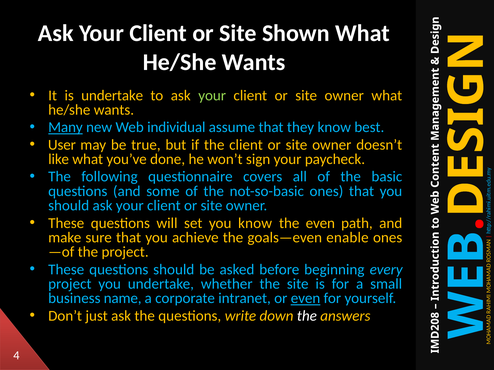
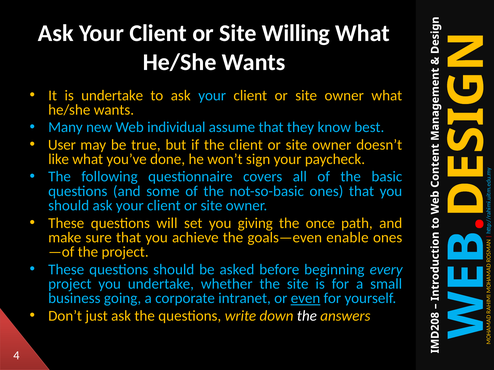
Shown: Shown -> Willing (296, 33)
your colour: light green -> light blue (212, 96)
Many underline: present -> none (65, 127)
you know: know -> giving (255, 223)
the even: even -> once (320, 223)
name: name -> going (123, 299)
